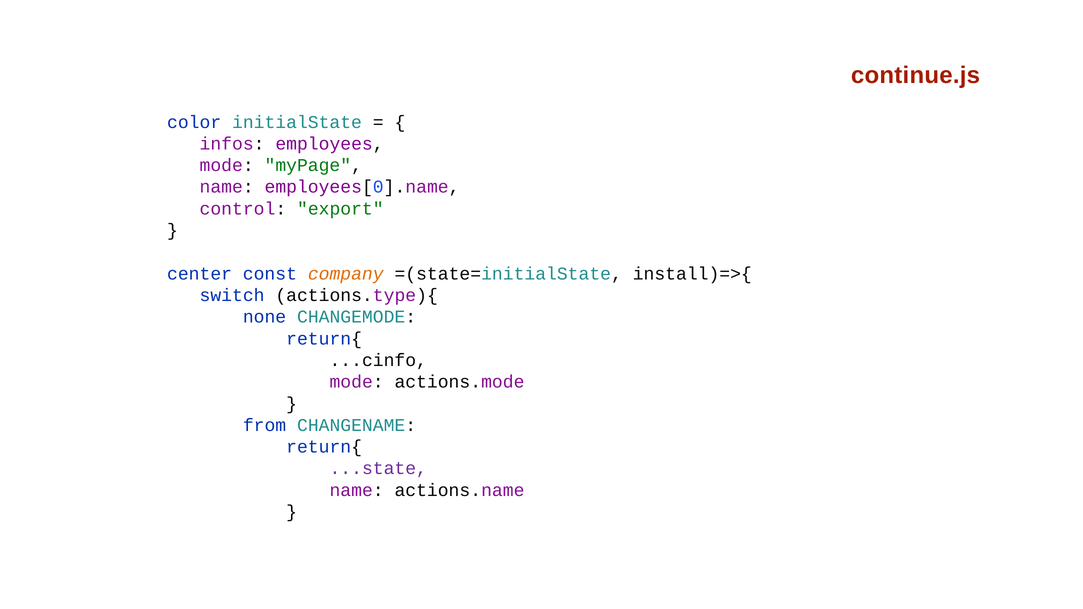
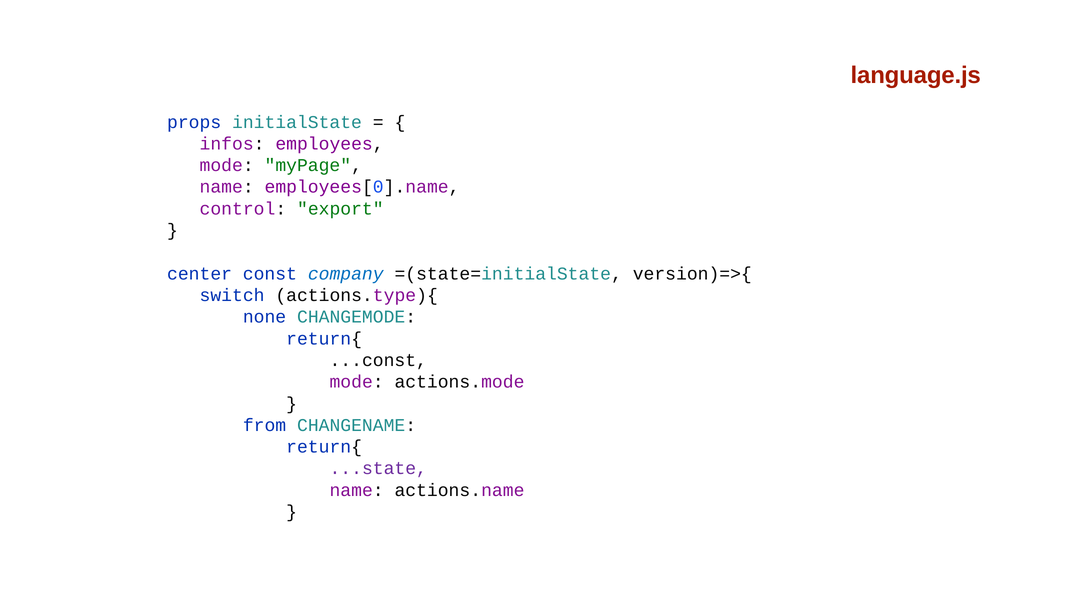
continue.js: continue.js -> language.js (916, 75)
color: color -> props (194, 122)
company colour: orange -> blue (346, 274)
install)=>{: install)=>{ -> version)=>{ (692, 274)
...cinfo: ...cinfo -> ...const (378, 360)
